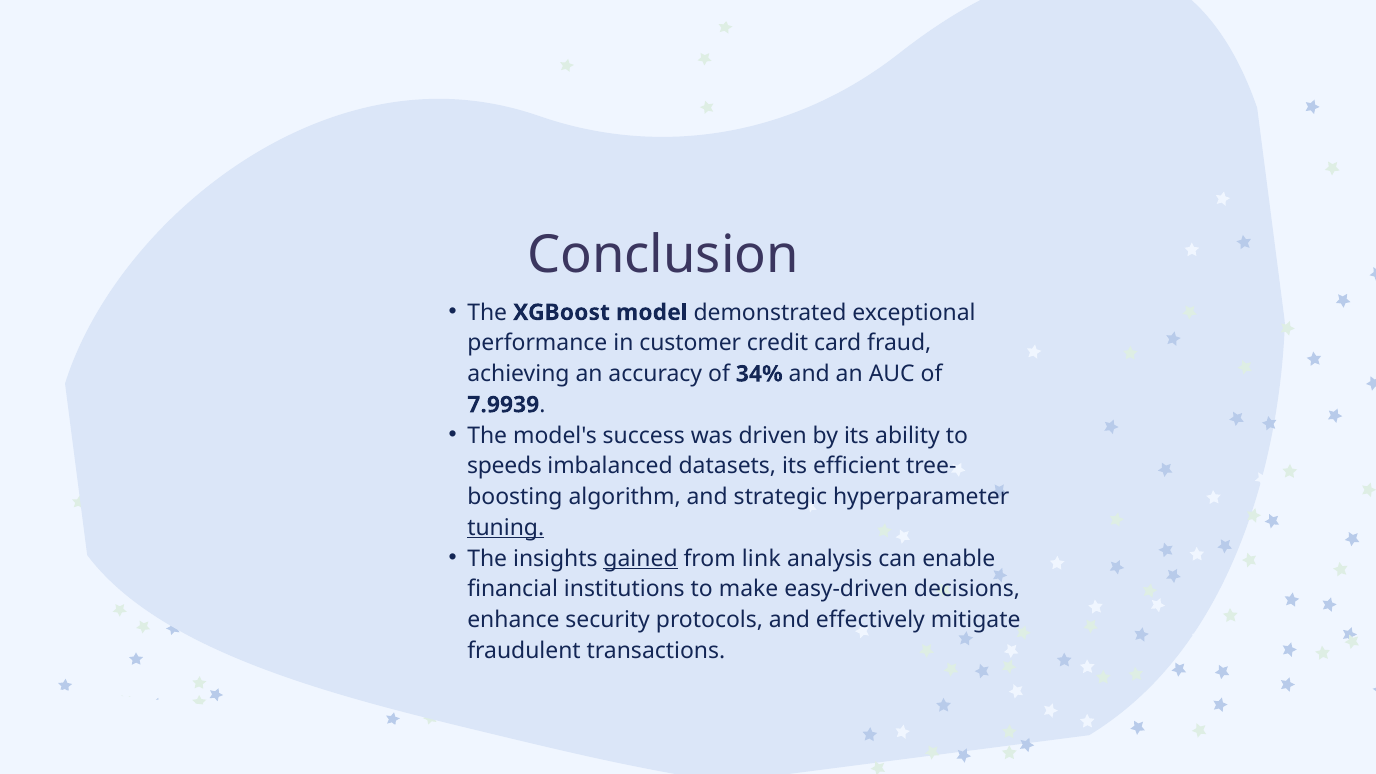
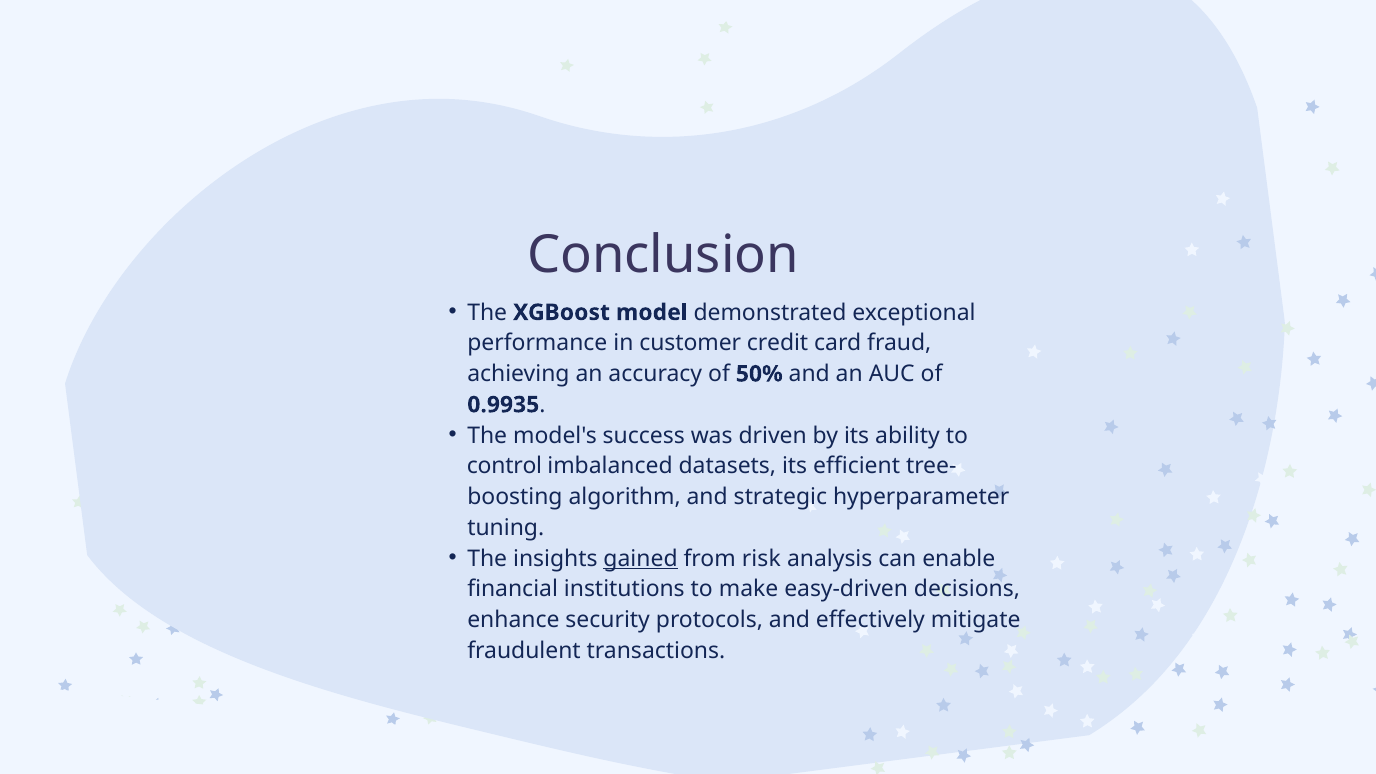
34%: 34% -> 50% (759, 374)
7.9939: 7.9939 -> 0.9935 (503, 405)
speeds: speeds -> control (505, 466)
tuning underline: present -> none (506, 528)
link: link -> risk (761, 559)
